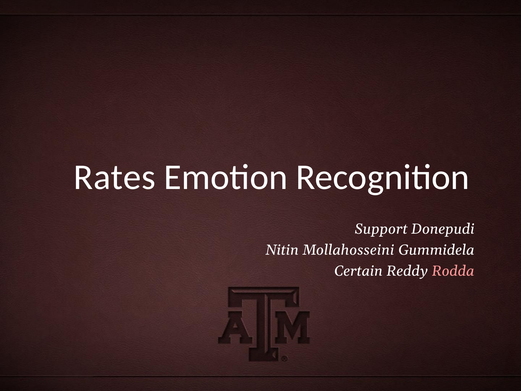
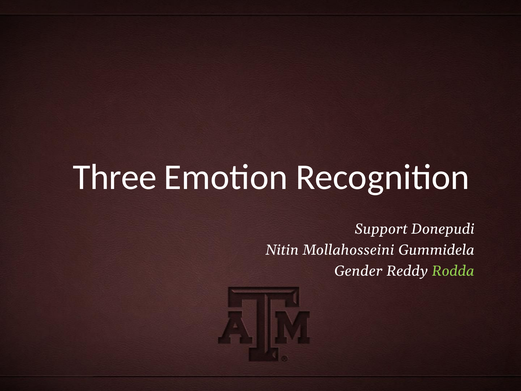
Rates: Rates -> Three (115, 177)
Certain: Certain -> Gender (358, 271)
Rodda colour: pink -> light green (453, 271)
